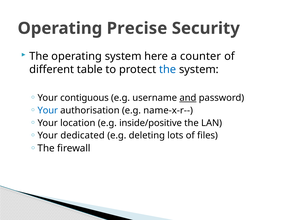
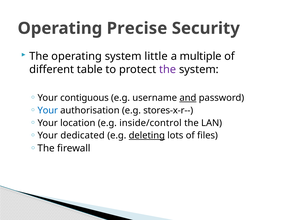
here: here -> little (156, 56)
counter: counter -> multiple (201, 56)
the colour: blue -> purple (168, 70)
name-x-r--: name-x-r-- -> stores-x-r-- (168, 111)
inside/positive: inside/positive -> inside/control (150, 123)
deleting underline: none -> present (147, 136)
